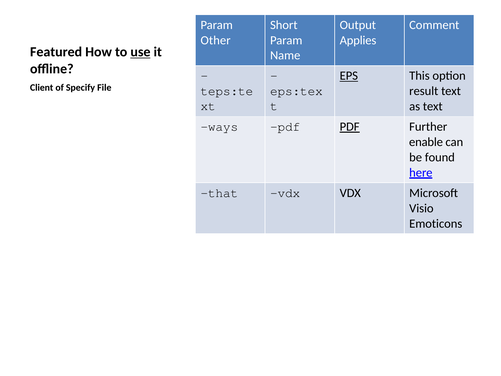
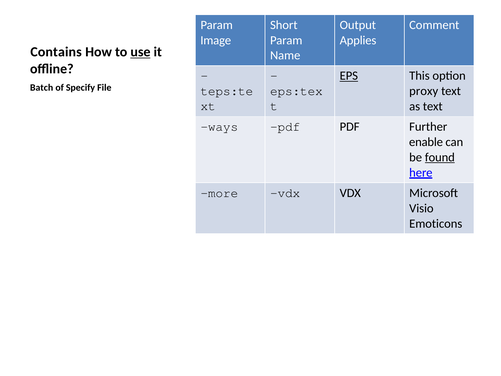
Other: Other -> Image (216, 40)
Featured: Featured -> Contains (56, 52)
Client: Client -> Batch (42, 88)
result: result -> proxy (424, 91)
PDF underline: present -> none (350, 127)
found underline: none -> present (440, 157)
that: that -> more (219, 193)
